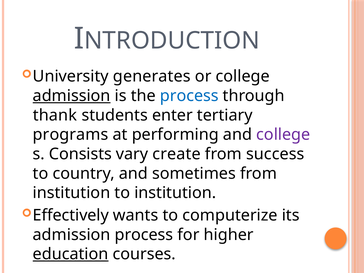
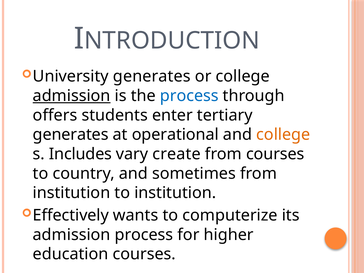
thank: thank -> offers (55, 115)
programs: programs -> generates (71, 135)
performing: performing -> operational (175, 135)
college colour: purple -> orange (283, 135)
Consists: Consists -> Includes (80, 154)
from success: success -> courses (275, 154)
education underline: present -> none (71, 254)
